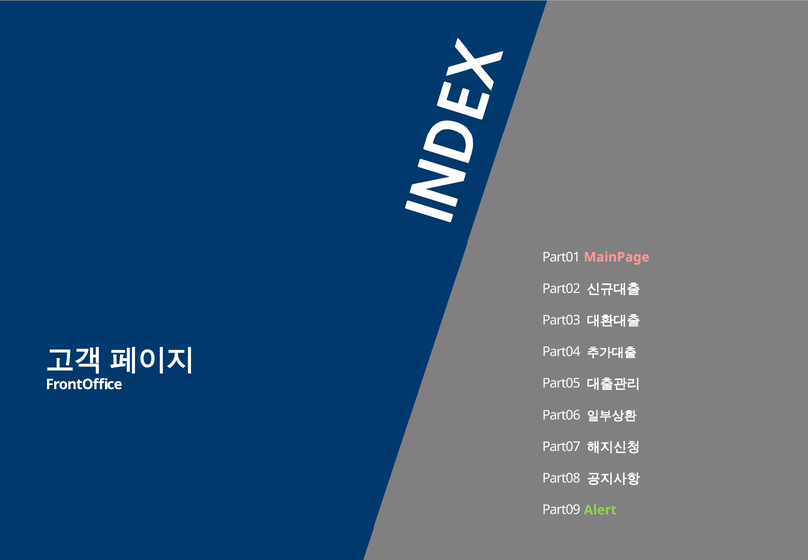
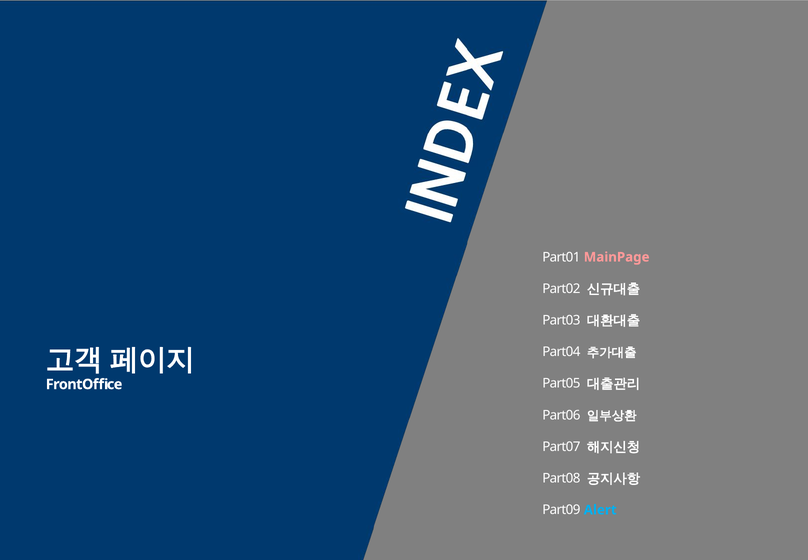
Alert colour: light green -> light blue (600, 509)
